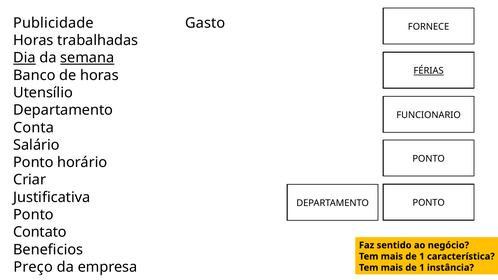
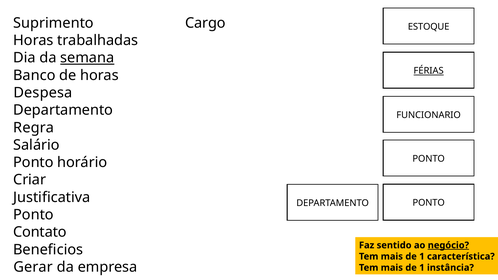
Publicidade: Publicidade -> Suprimento (54, 23)
Gasto: Gasto -> Cargo (205, 23)
FORNECE: FORNECE -> ESTOQUE (429, 27)
Dia underline: present -> none (24, 58)
Utensílio: Utensílio -> Despesa (43, 93)
Conta: Conta -> Regra (34, 128)
negócio underline: none -> present (448, 245)
Preço: Preço -> Gerar (33, 267)
